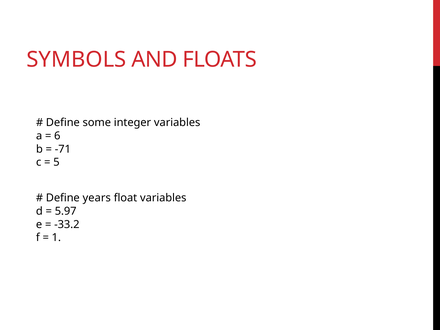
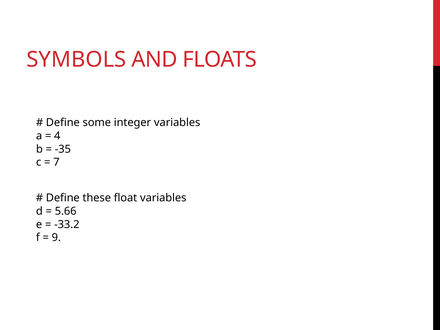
6: 6 -> 4 (57, 136)
-71: -71 -> -35 (63, 149)
5: 5 -> 7 (56, 162)
years: years -> these (97, 198)
5.97: 5.97 -> 5.66 (66, 211)
1: 1 -> 9 (56, 238)
